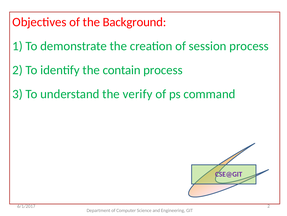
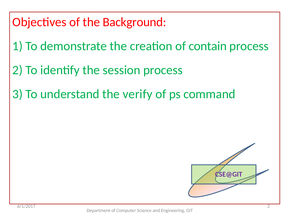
session: session -> contain (208, 46)
contain: contain -> session (122, 70)
